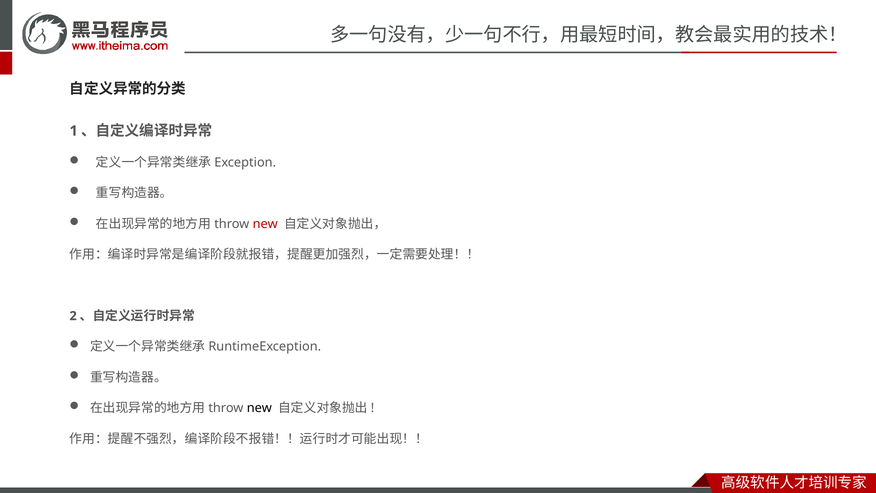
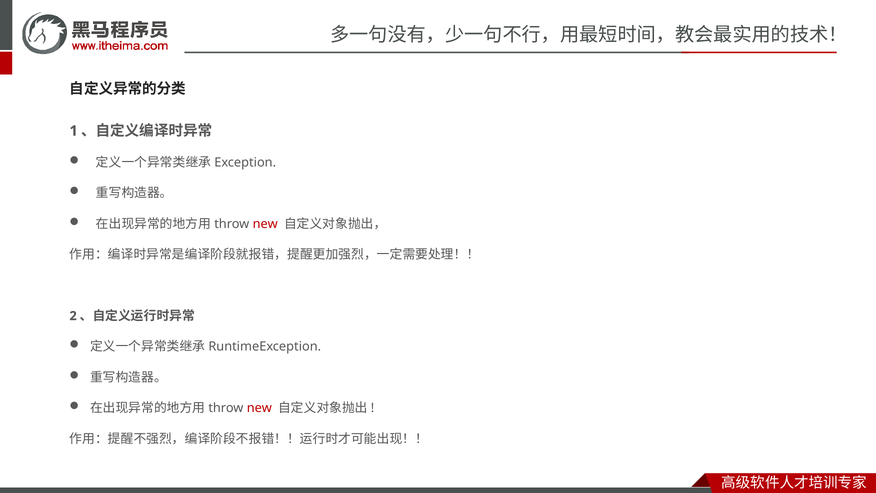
new colour: black -> red (259, 408)
